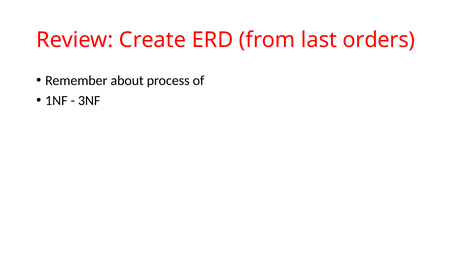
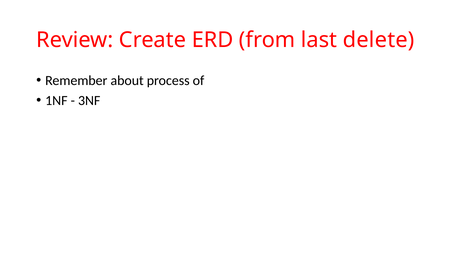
orders: orders -> delete (379, 40)
